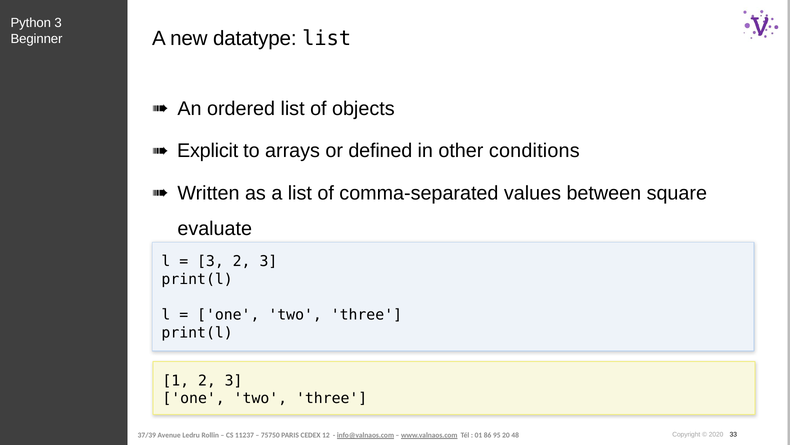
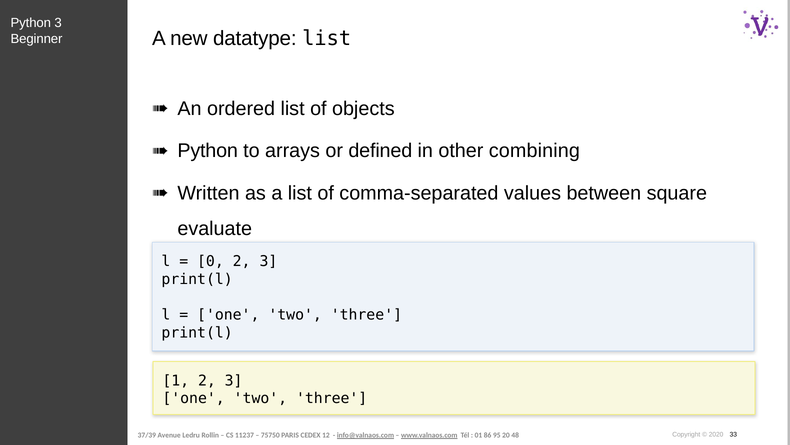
Explicit: Explicit -> Python (208, 151)
conditions: conditions -> combining (534, 151)
3: 3 -> 0 (210, 261)
